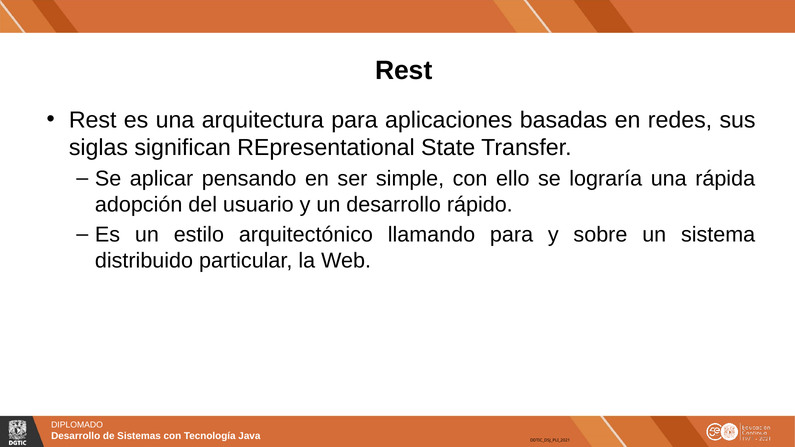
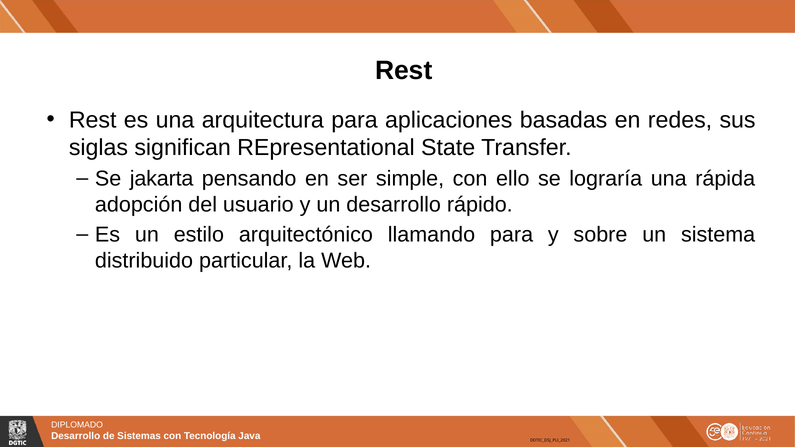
aplicar: aplicar -> jakarta (162, 179)
